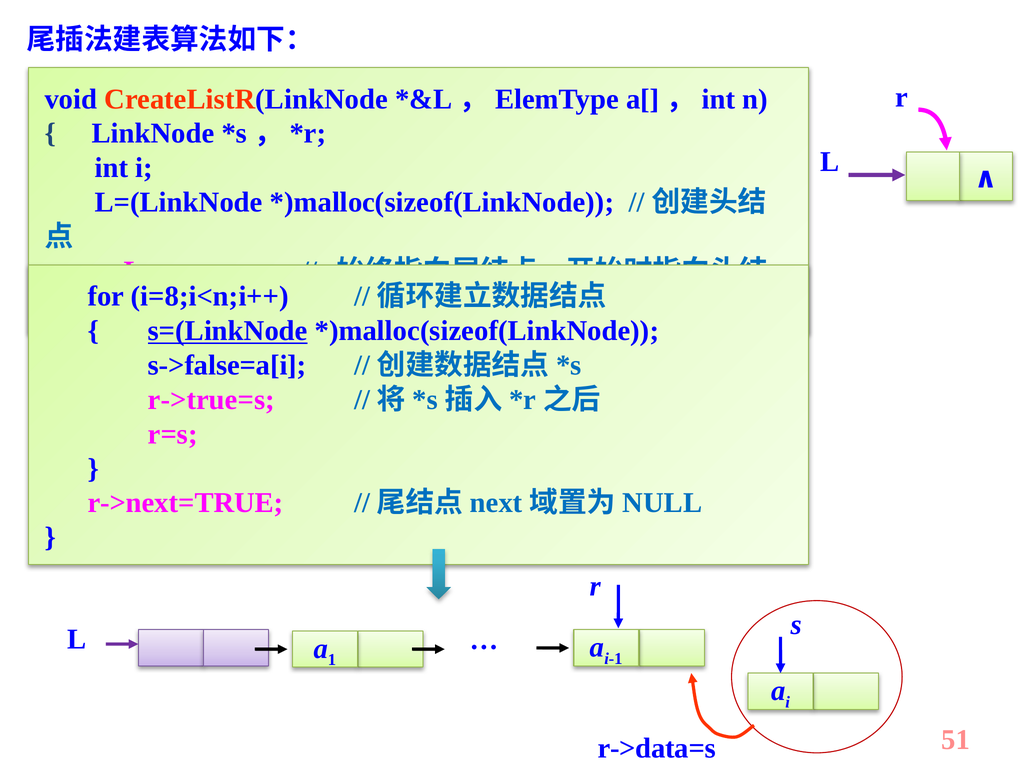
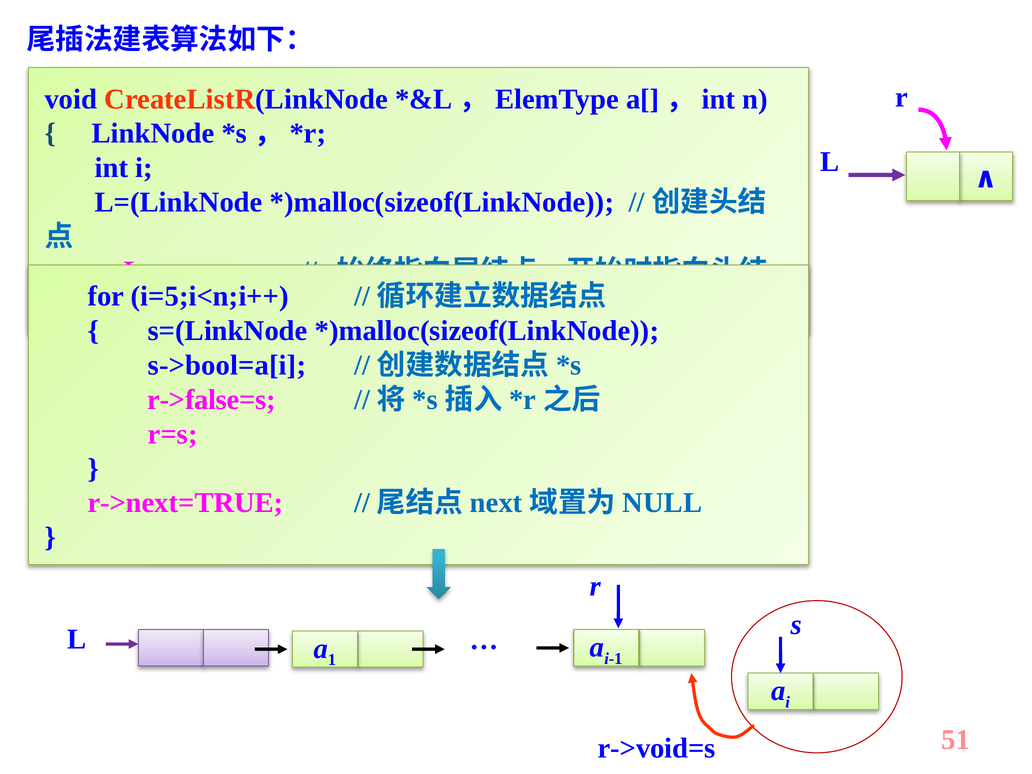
i=8;i<n;i++: i=8;i<n;i++ -> i=5;i<n;i++ (210, 296)
s=(LinkNode underline: present -> none (228, 331)
s->false=a[i: s->false=a[i -> s->bool=a[i (227, 365)
r->true=s: r->true=s -> r->false=s (212, 400)
r->data=s: r->data=s -> r->void=s (657, 748)
